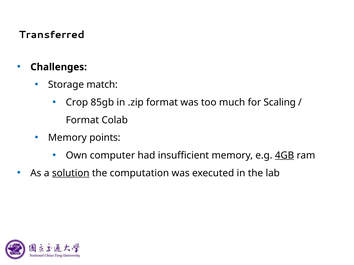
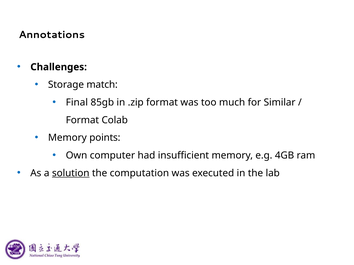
Transferred: Transferred -> Annotations (52, 35)
Crop: Crop -> Final (77, 103)
Scaling: Scaling -> Similar (280, 103)
4GB underline: present -> none (284, 156)
